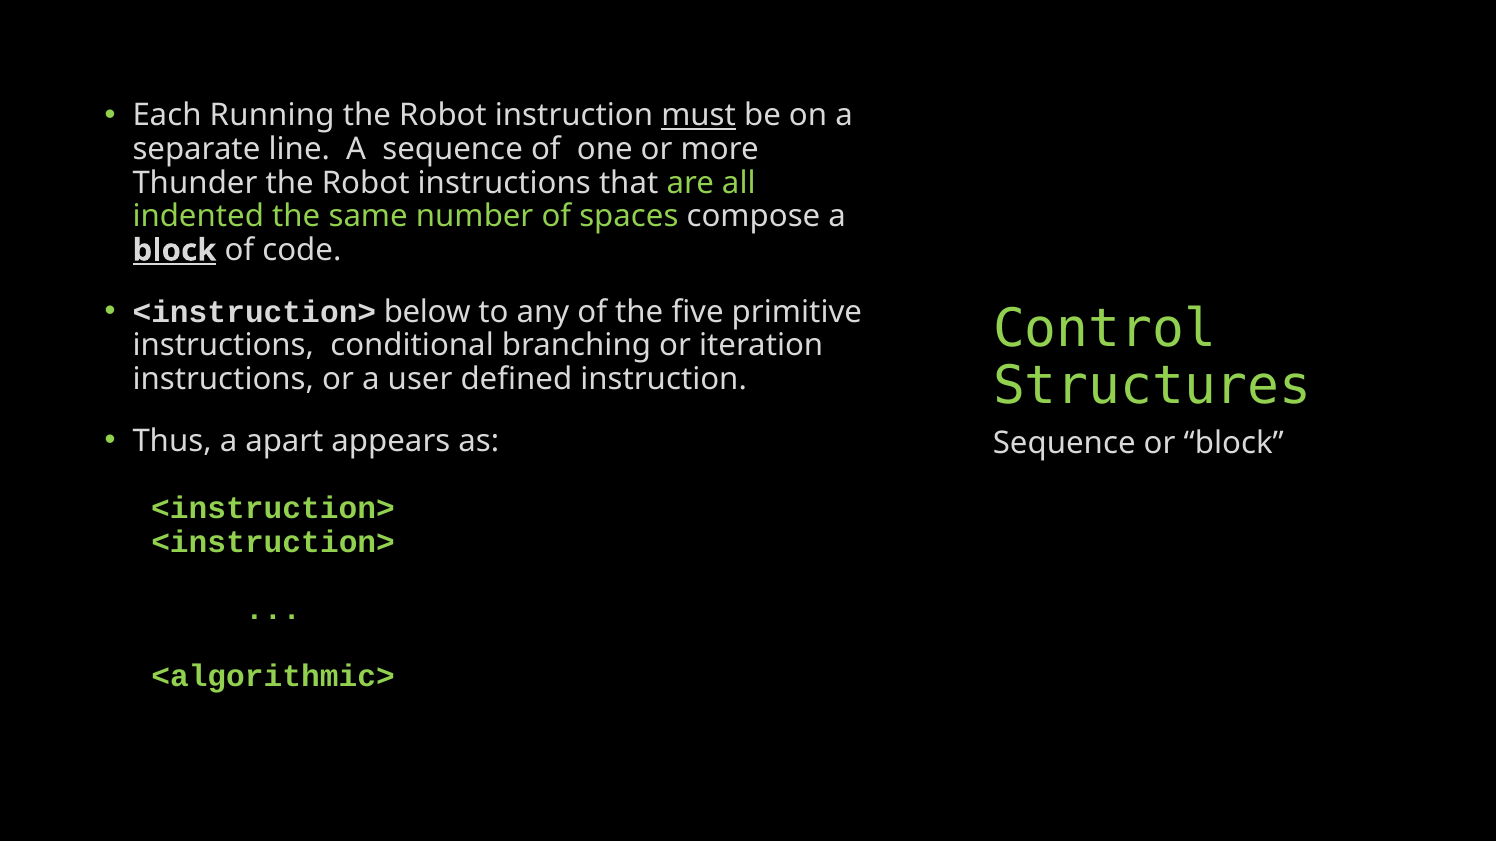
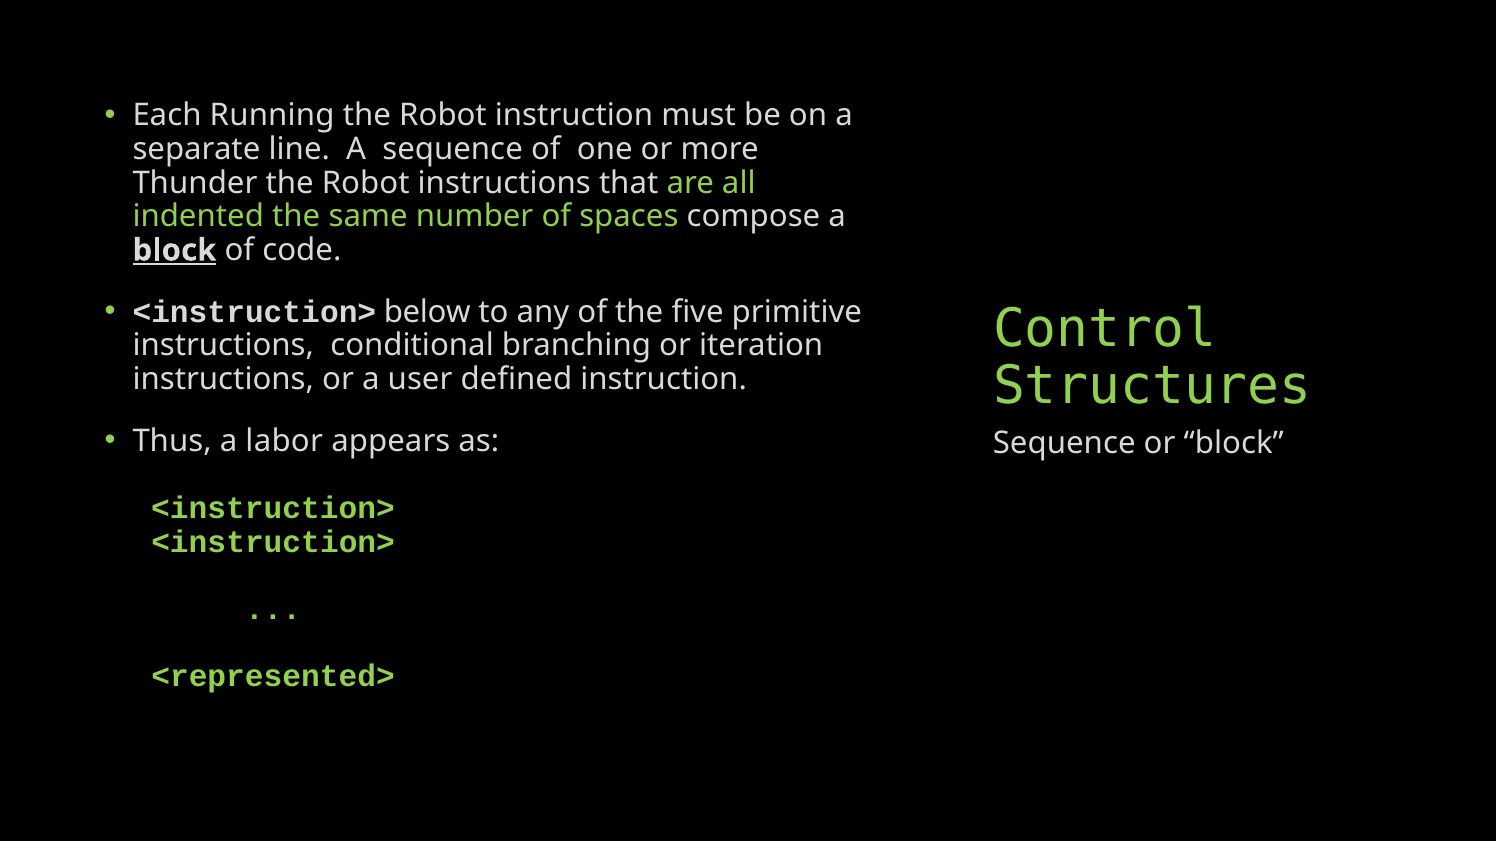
must underline: present -> none (699, 116)
apart: apart -> labor (284, 441)
<algorithmic>: <algorithmic> -> <represented> (273, 677)
